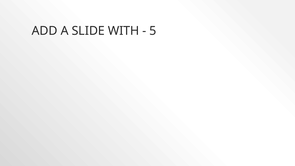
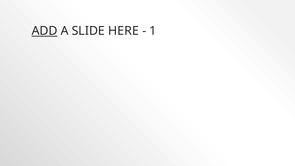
ADD underline: none -> present (45, 31)
WITH: WITH -> HERE (123, 31)
5: 5 -> 1 (153, 31)
